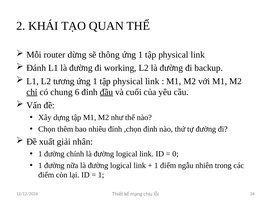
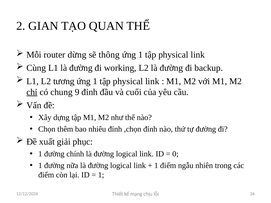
KHÁI: KHÁI -> GIAN (43, 26)
Đánh: Đánh -> Cùng (36, 68)
6: 6 -> 9 (77, 92)
đầu underline: present -> none (106, 92)
nhân: nhân -> phục (83, 142)
